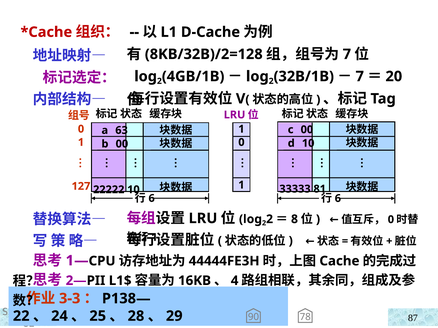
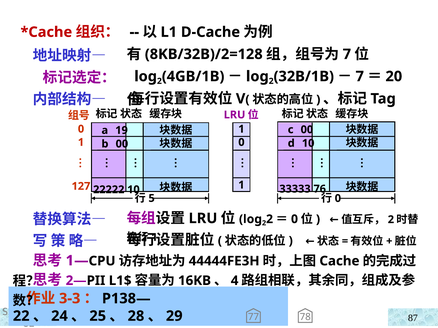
63: 63 -> 19 (122, 130)
81: 81 -> 76 (320, 189)
6: 6 -> 5 (152, 199)
6: 6 -> 0 (338, 199)
8: 8 -> 0 (294, 219)
0: 0 -> 2 (391, 220)
90: 90 -> 77 (253, 318)
